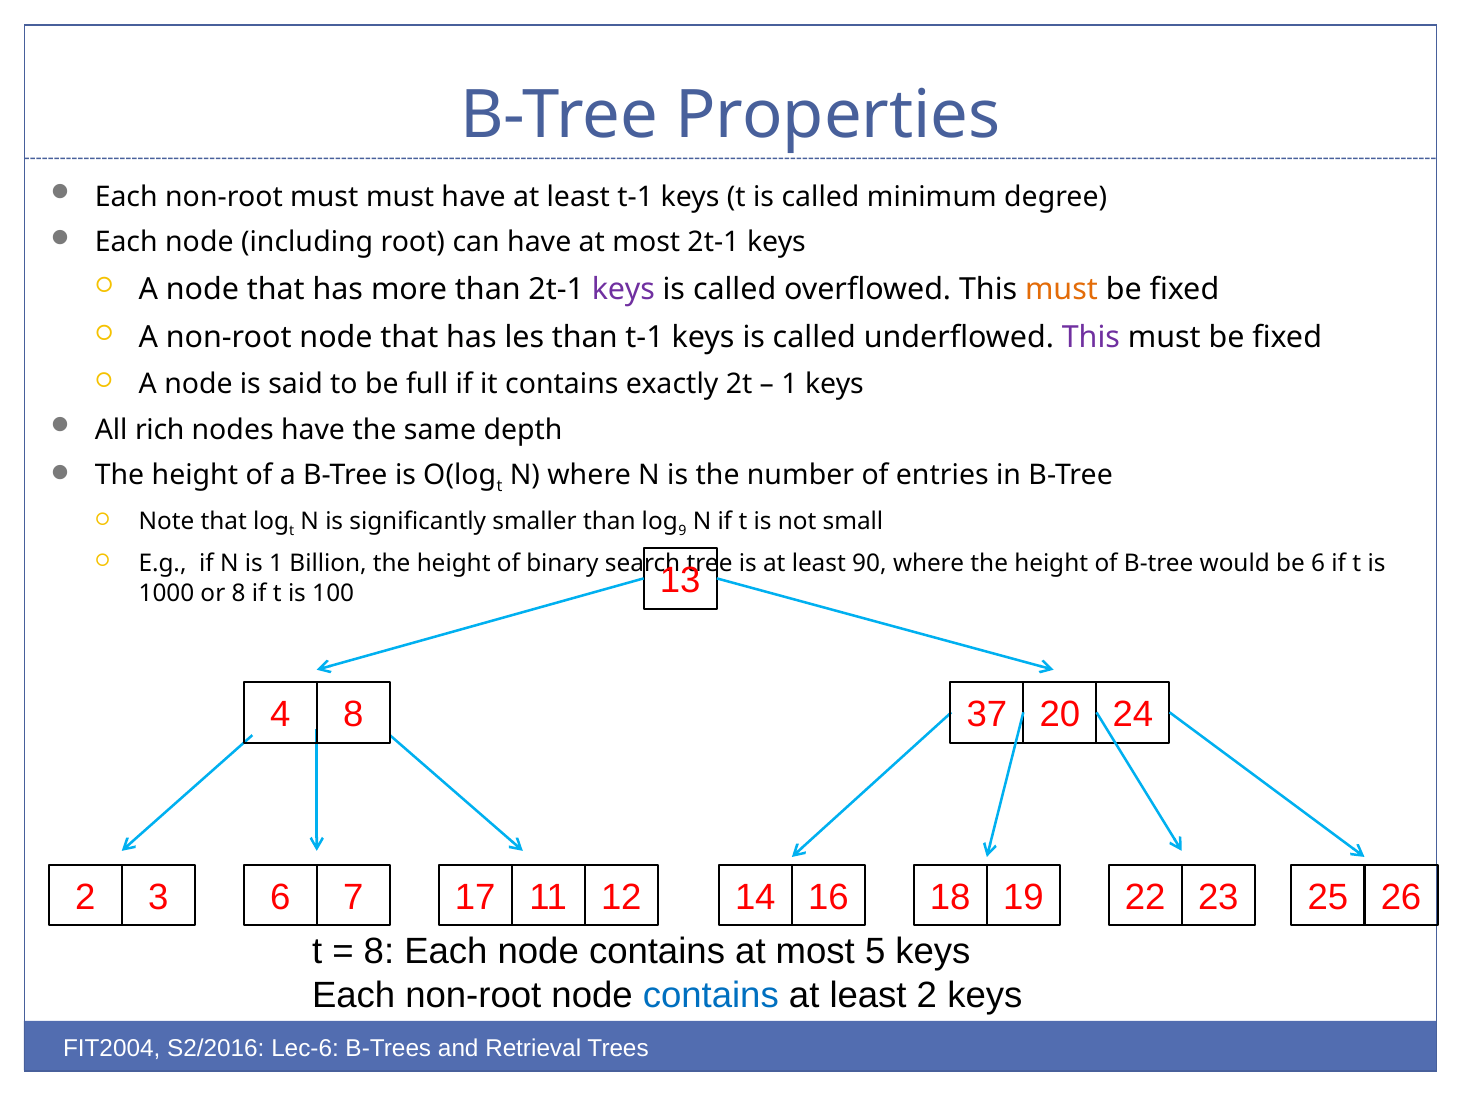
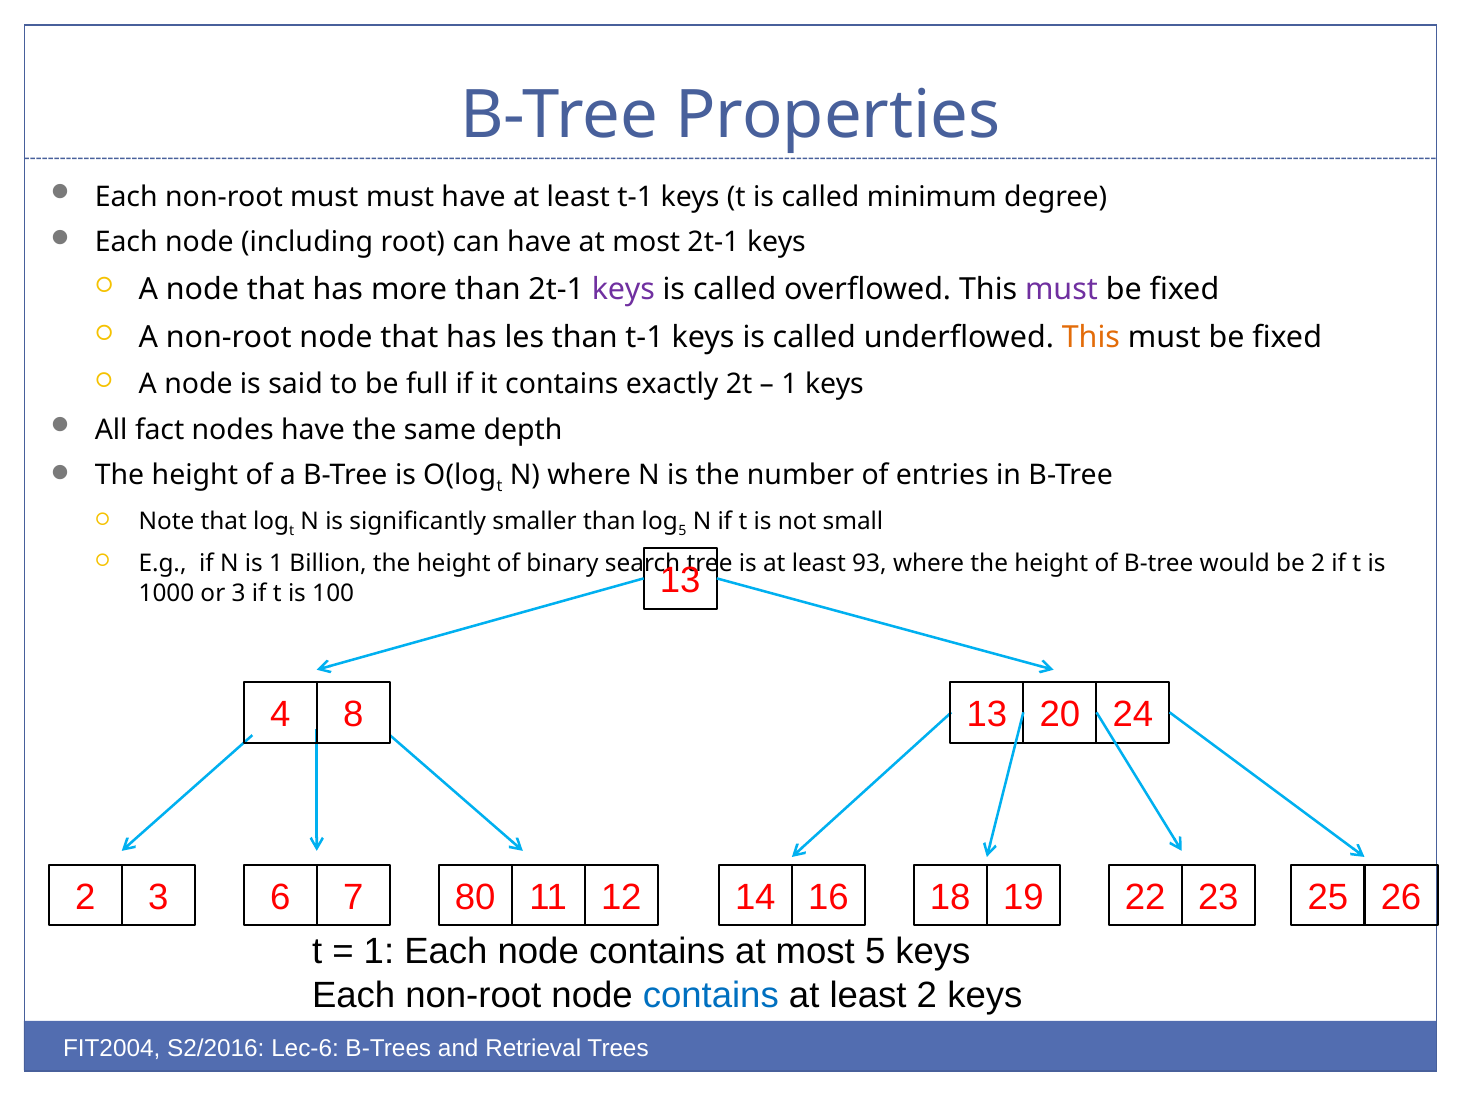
must colour: orange -> purple (1061, 290)
This colour: purple -> orange (1091, 338)
rich: rich -> fact (160, 430)
9: 9 -> 5 (682, 531)
90: 90 -> 93 (869, 564)
be 6: 6 -> 2 (1318, 564)
or 8: 8 -> 3 (239, 593)
8 37: 37 -> 13 (987, 715)
17: 17 -> 80 (475, 898)
8: 8 -> 1 (379, 952)
